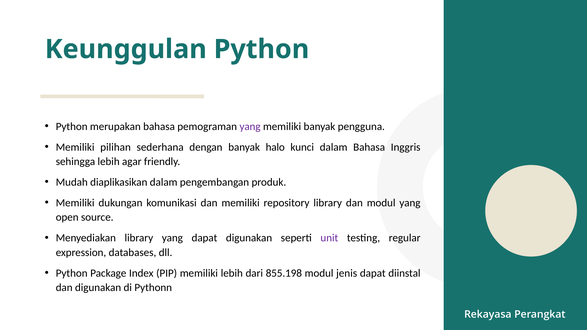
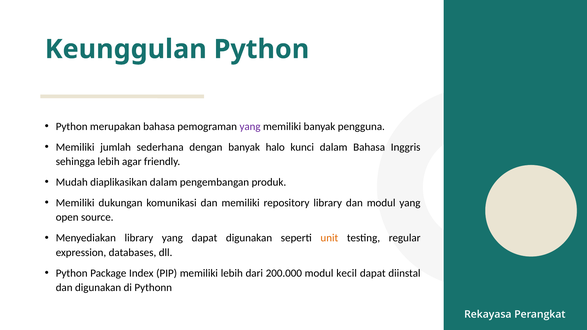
pilihan: pilihan -> jumlah (116, 147)
unit colour: purple -> orange (329, 238)
855.198: 855.198 -> 200.000 (284, 273)
jenis: jenis -> kecil (347, 273)
